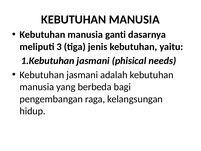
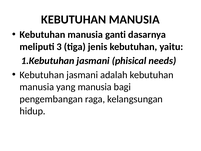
yang berbeda: berbeda -> manusia (95, 87)
